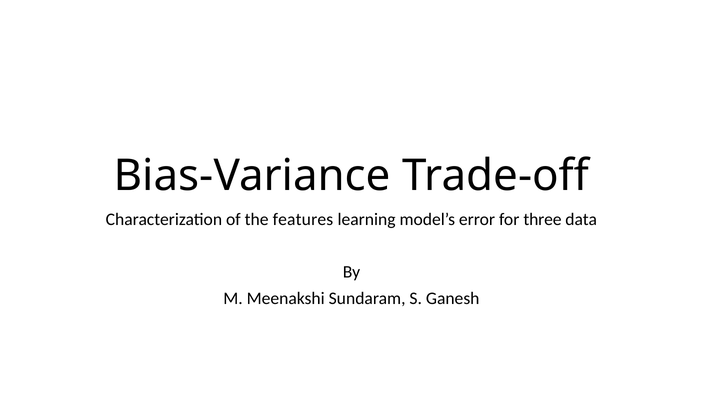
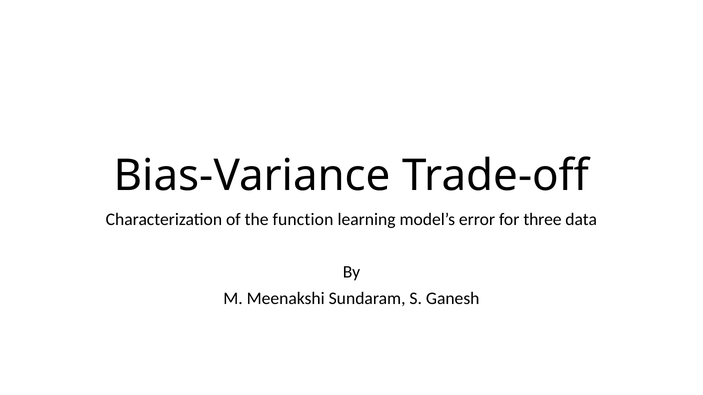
features: features -> function (303, 220)
